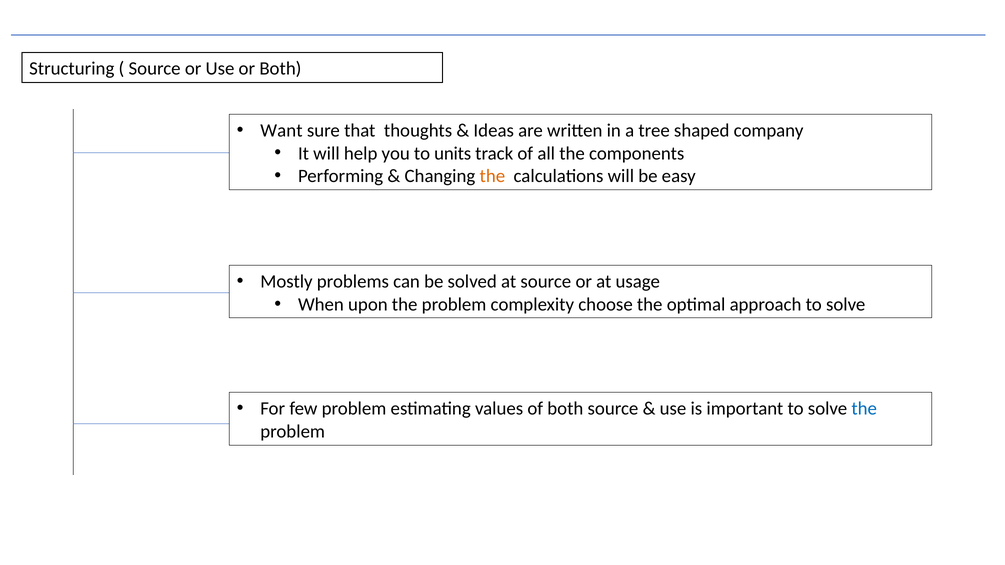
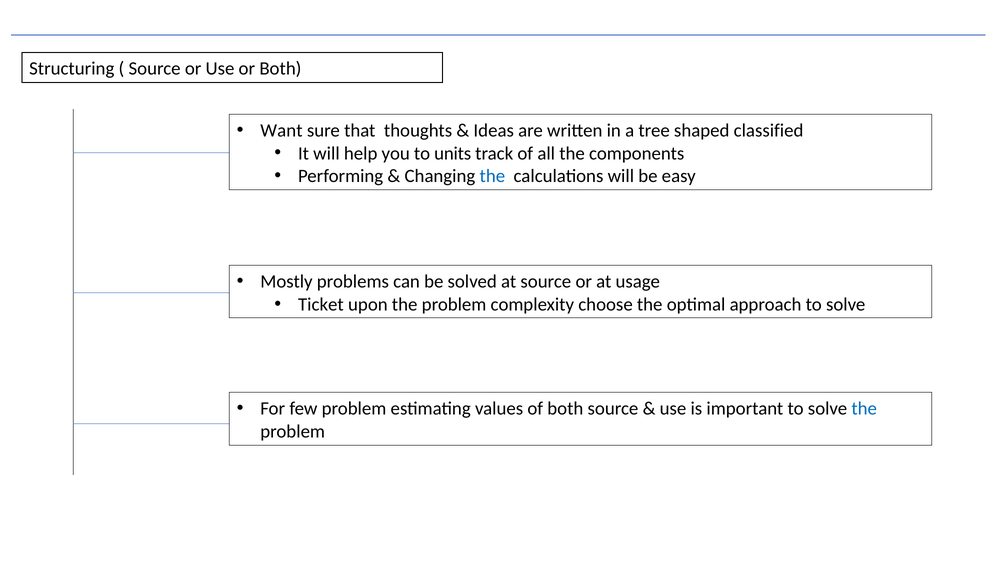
company: company -> classified (769, 131)
the colour: orange -> blue (492, 176)
When: When -> Ticket (321, 304)
